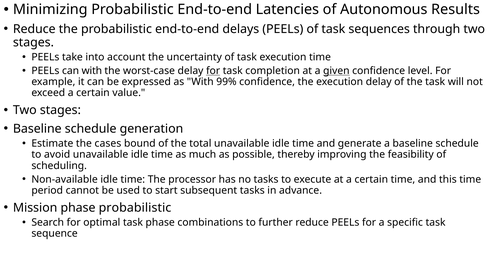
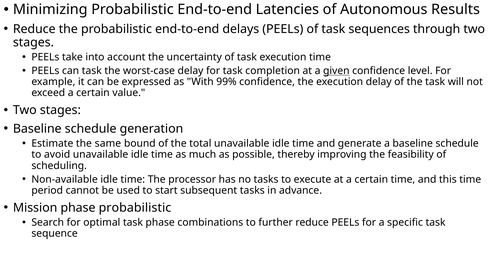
can with: with -> task (92, 71)
for underline: present -> none (213, 71)
cases: cases -> same (108, 144)
